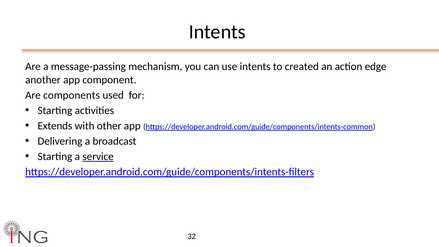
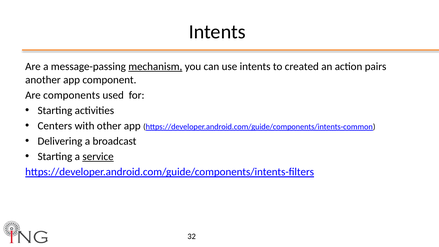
mechanism underline: none -> present (155, 67)
edge: edge -> pairs (376, 67)
Extends: Extends -> Centers (55, 126)
